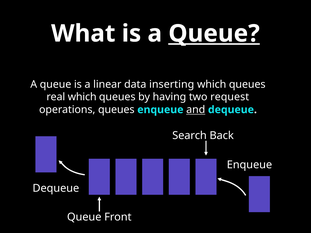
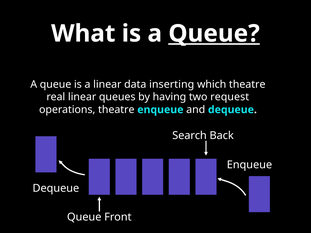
queues: queues -> theatre (247, 84)
real which: which -> linear (82, 97)
operations queues: queues -> theatre (116, 110)
and underline: present -> none (196, 110)
